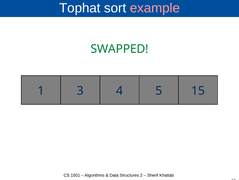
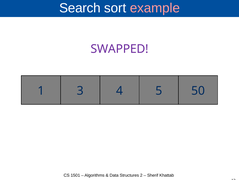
Tophat: Tophat -> Search (80, 8)
SWAPPED colour: green -> purple (120, 49)
15: 15 -> 50 (198, 91)
